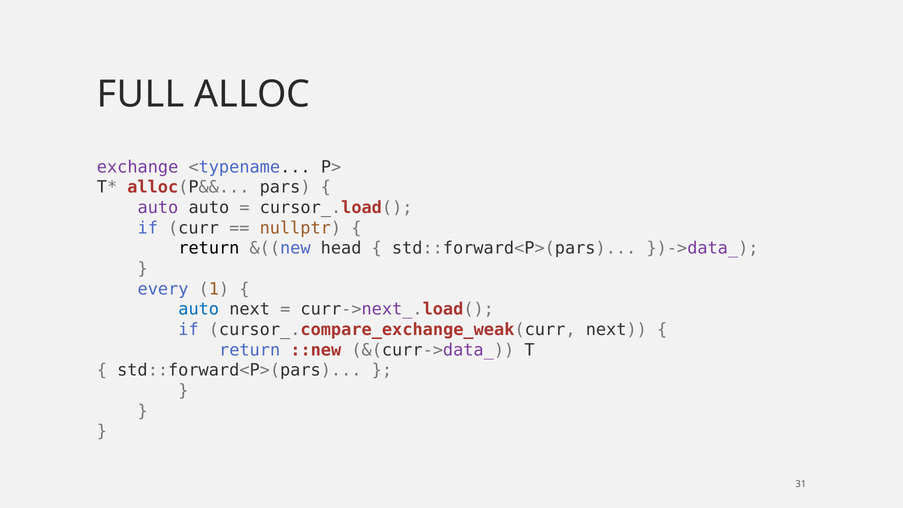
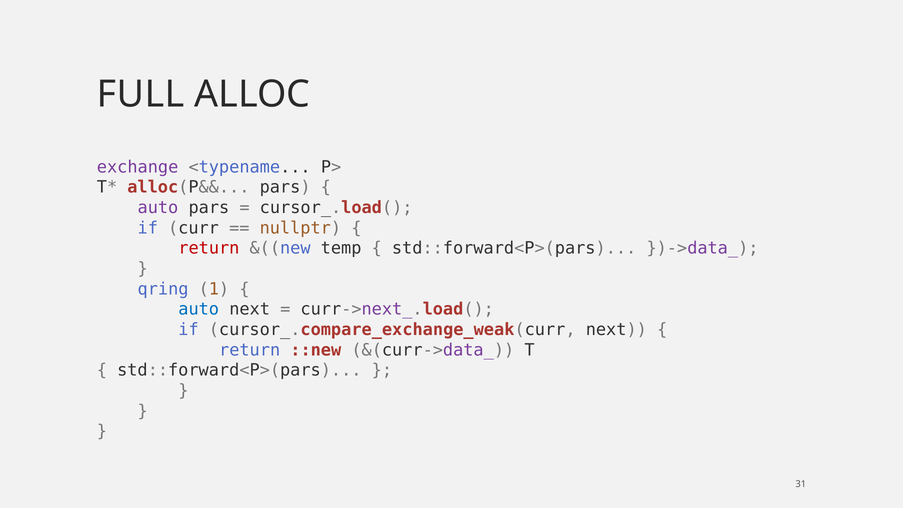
auto auto: auto -> pars (209, 208)
return colour: black -> red (209, 248)
head: head -> temp (341, 248)
every: every -> qring (163, 289)
